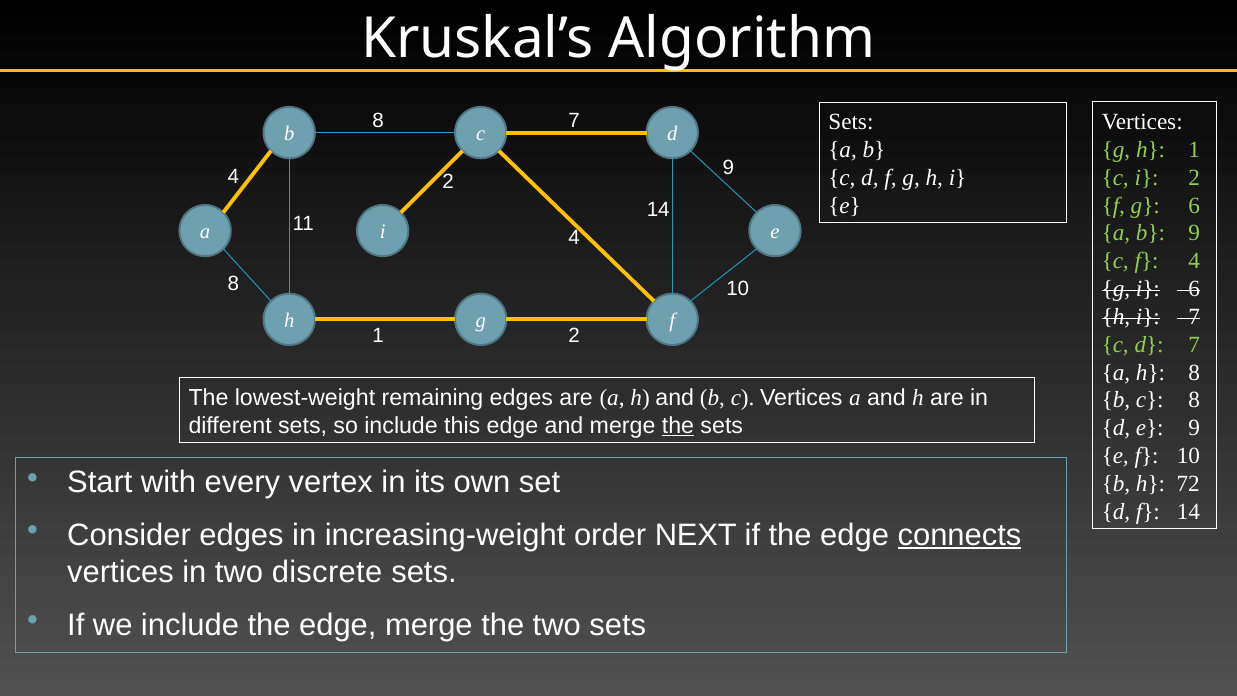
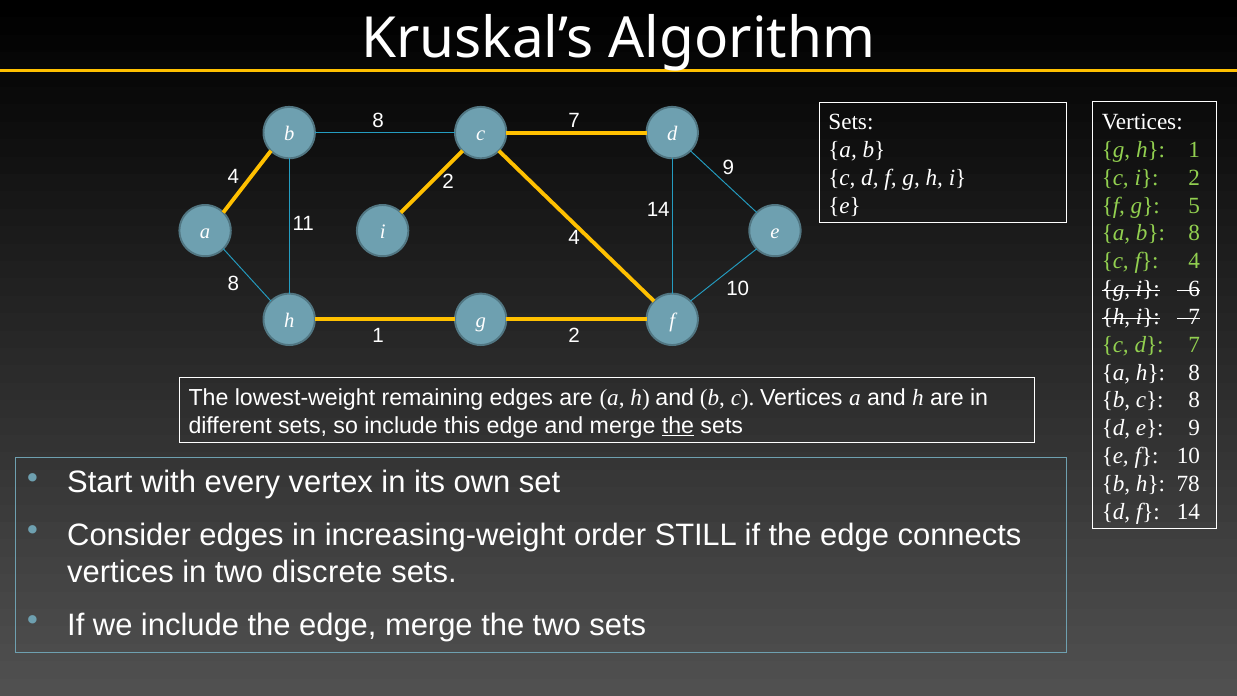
g 6: 6 -> 5 (1194, 205)
b 9: 9 -> 8 (1194, 233)
72: 72 -> 78 (1188, 484)
NEXT: NEXT -> STILL (696, 535)
connects underline: present -> none (959, 535)
